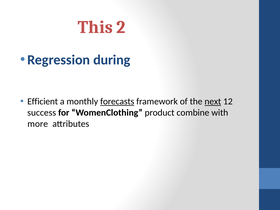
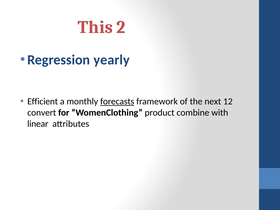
during: during -> yearly (112, 60)
next underline: present -> none (213, 101)
success: success -> convert (42, 113)
more: more -> linear (38, 124)
